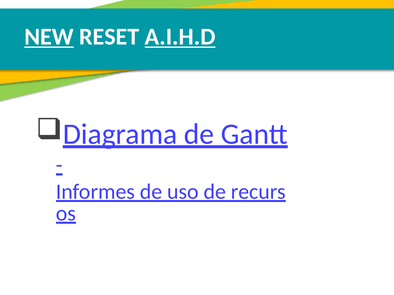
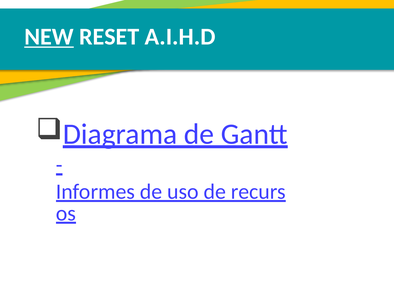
A.I.H.D underline: present -> none (180, 37)
